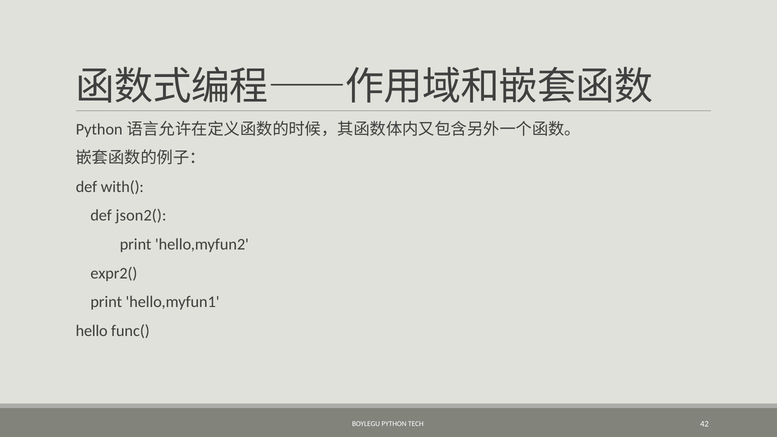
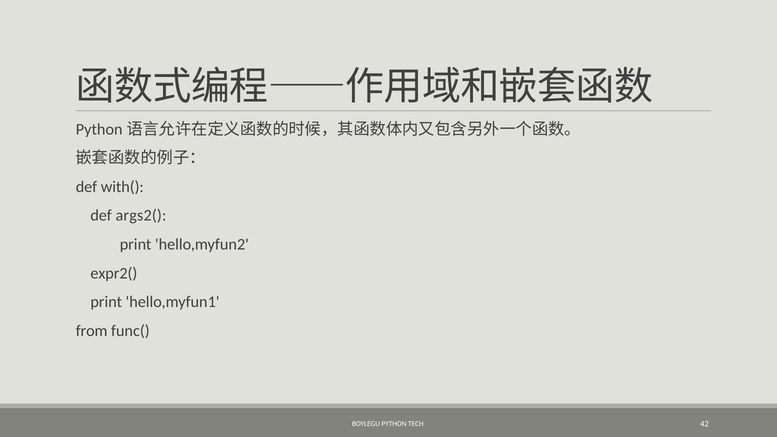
json2(: json2( -> args2( (141, 216)
hello: hello -> from (92, 331)
